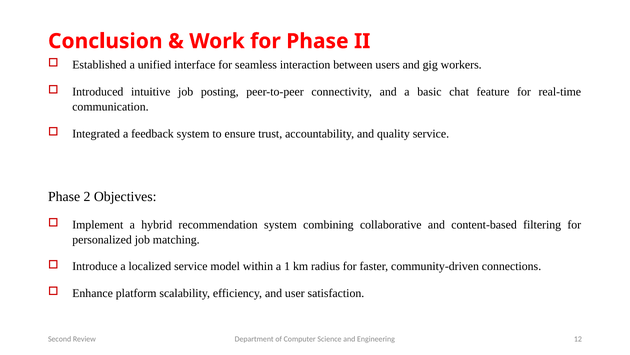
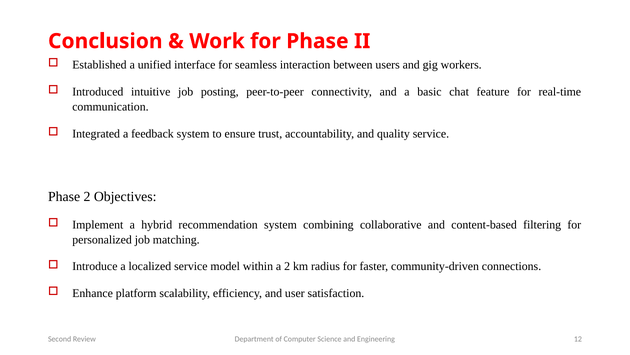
a 1: 1 -> 2 (287, 266)
